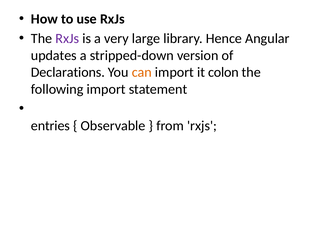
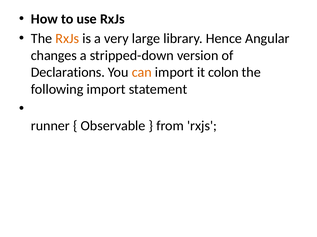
RxJs colour: purple -> orange (67, 39)
updates: updates -> changes (54, 56)
entries: entries -> runner (50, 126)
